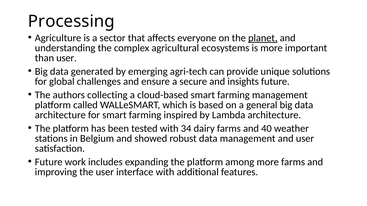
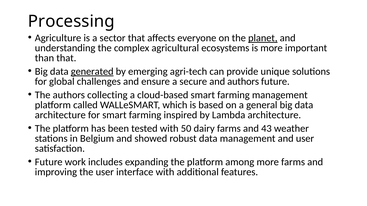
than user: user -> that (66, 58)
generated underline: none -> present (92, 72)
and insights: insights -> authors (243, 82)
34: 34 -> 50 (186, 129)
40: 40 -> 43 (266, 129)
